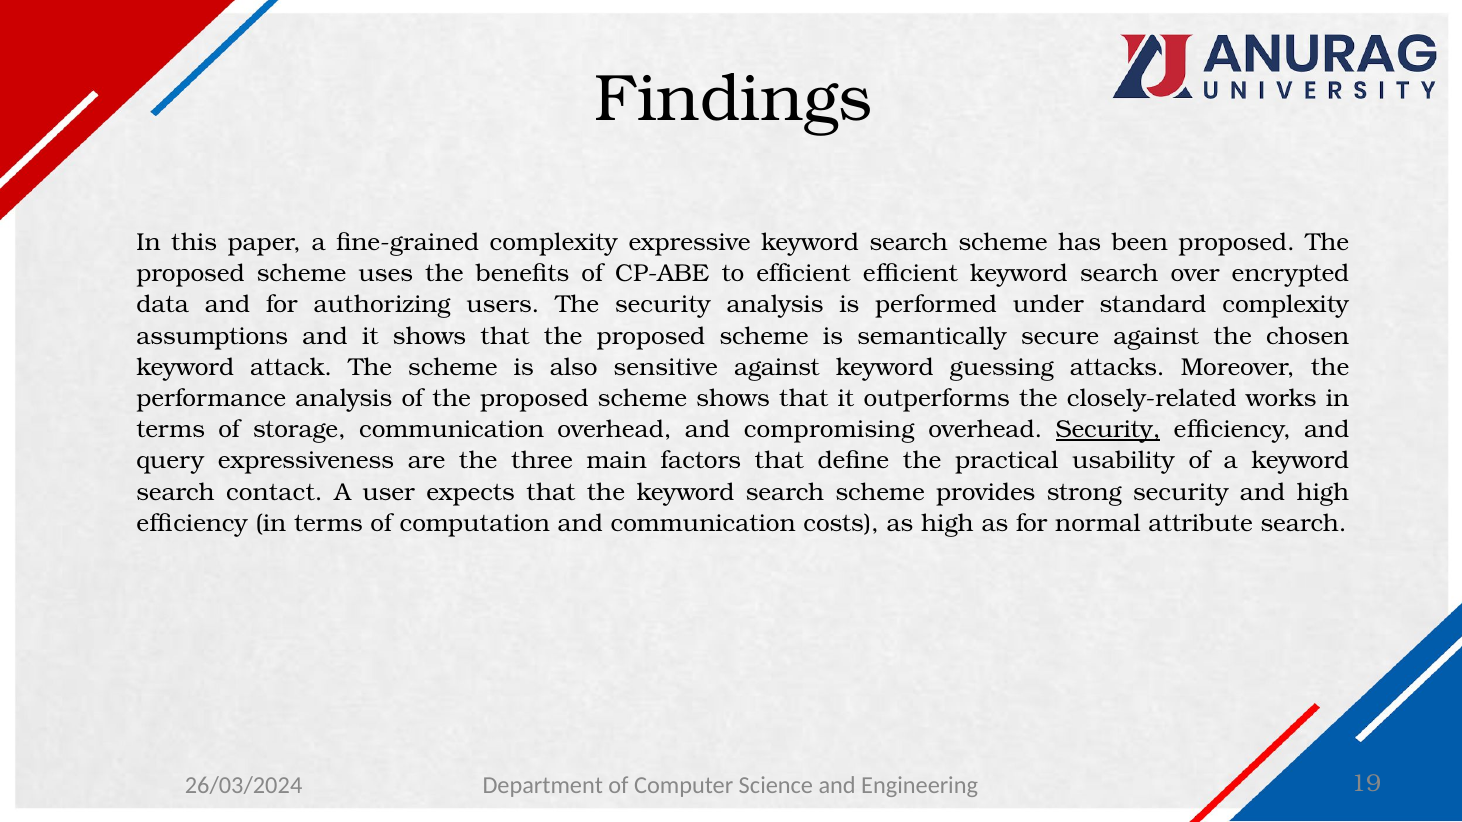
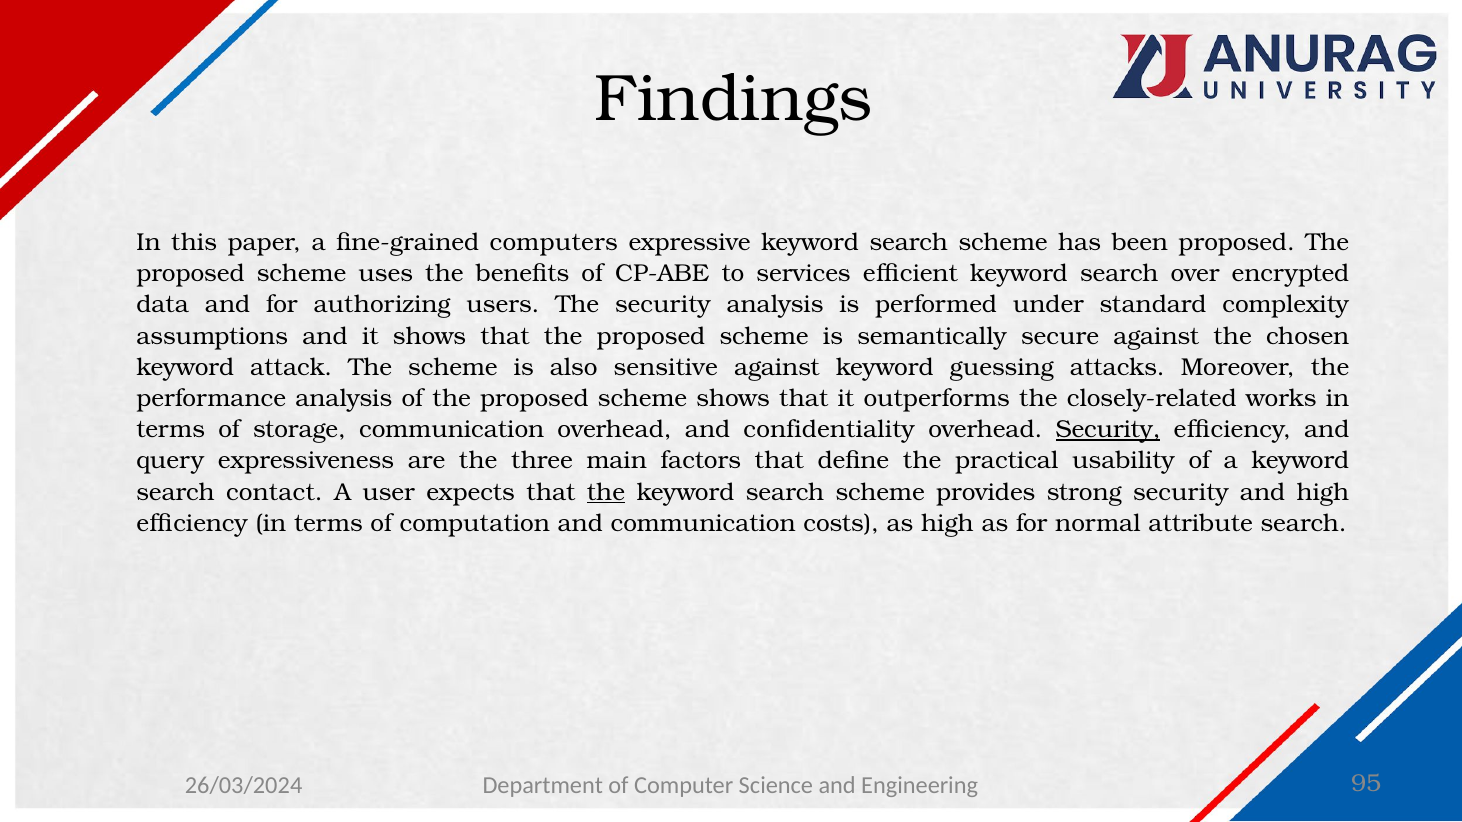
fine-grained complexity: complexity -> computers (554, 242)
to efficient: efficient -> services (804, 274)
compromising: compromising -> confidentiality (829, 430)
the underline: none -> present (606, 492)
19: 19 -> 95 (1366, 784)
